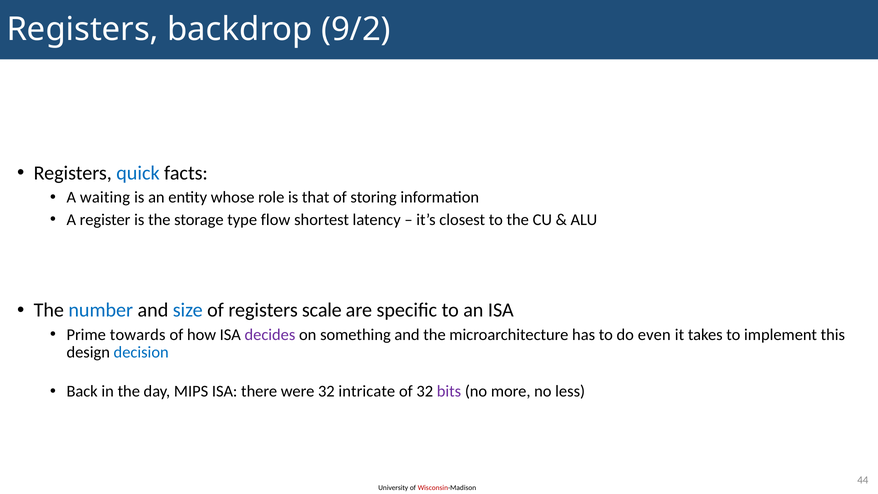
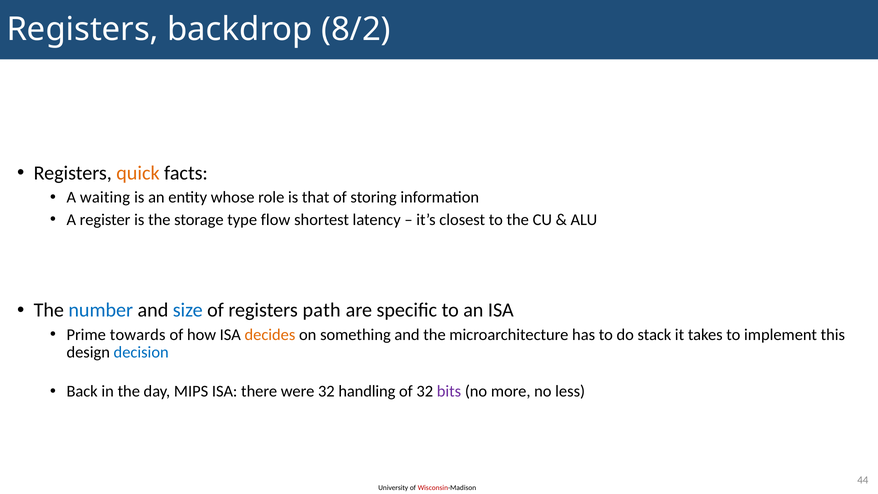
9/2: 9/2 -> 8/2 (356, 29)
quick colour: blue -> orange (138, 173)
scale: scale -> path (322, 310)
decides colour: purple -> orange (270, 335)
even: even -> stack (654, 335)
intricate: intricate -> handling (367, 391)
